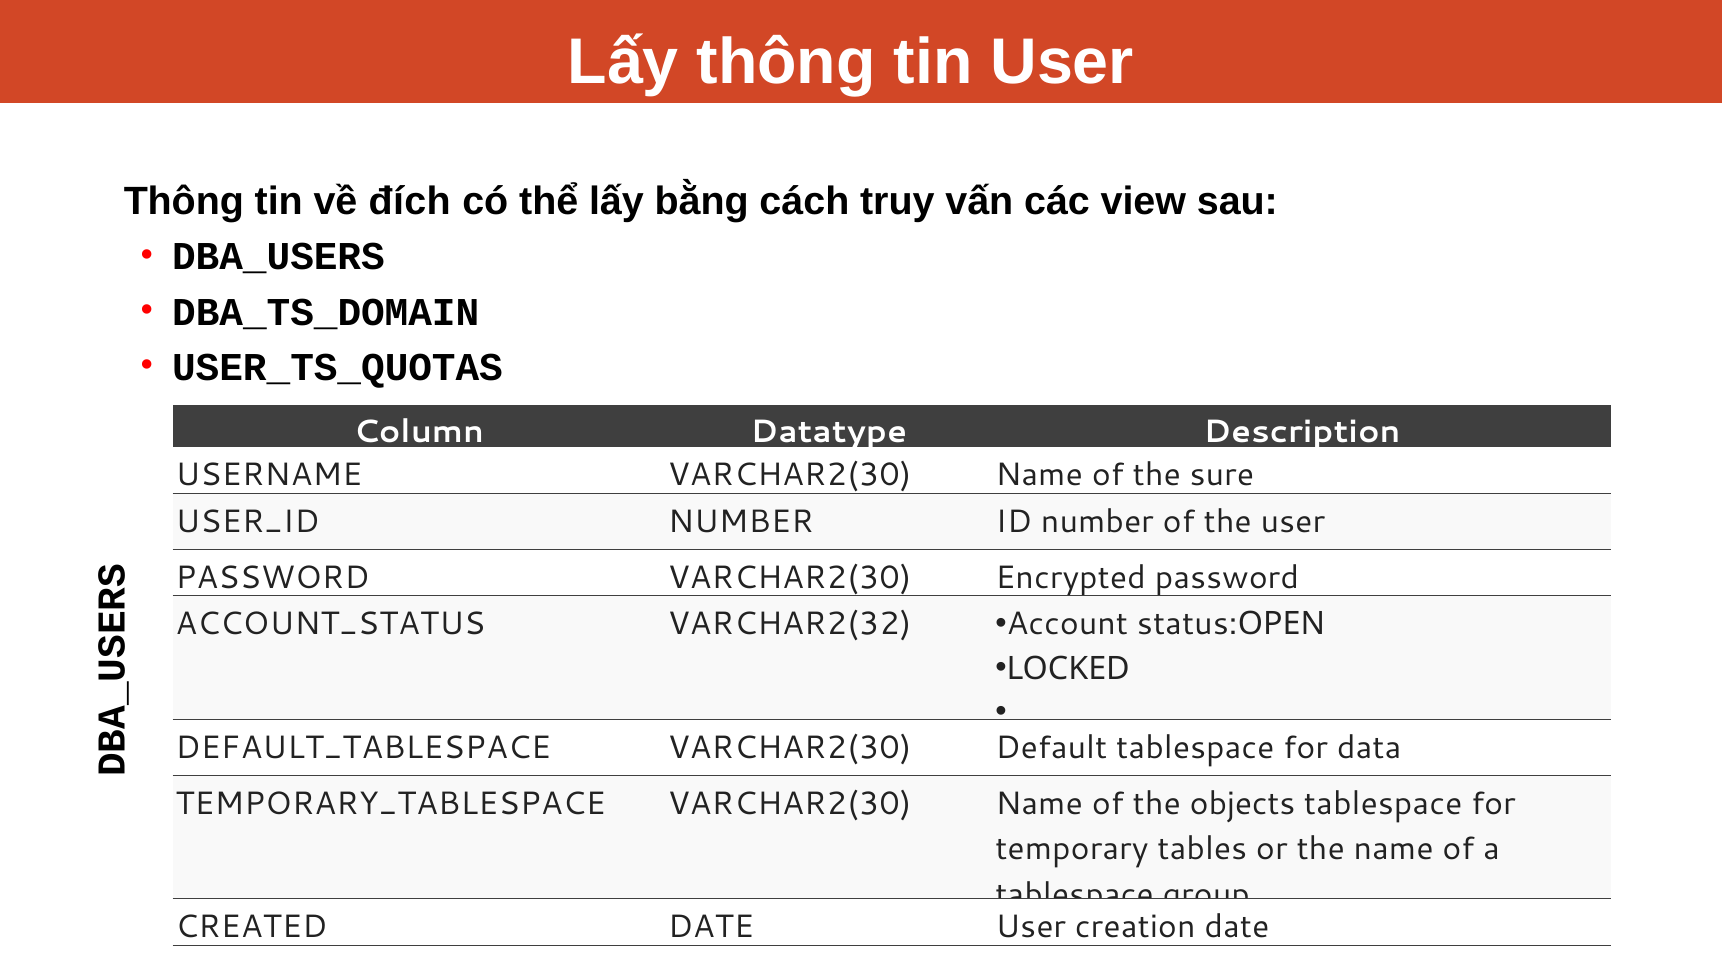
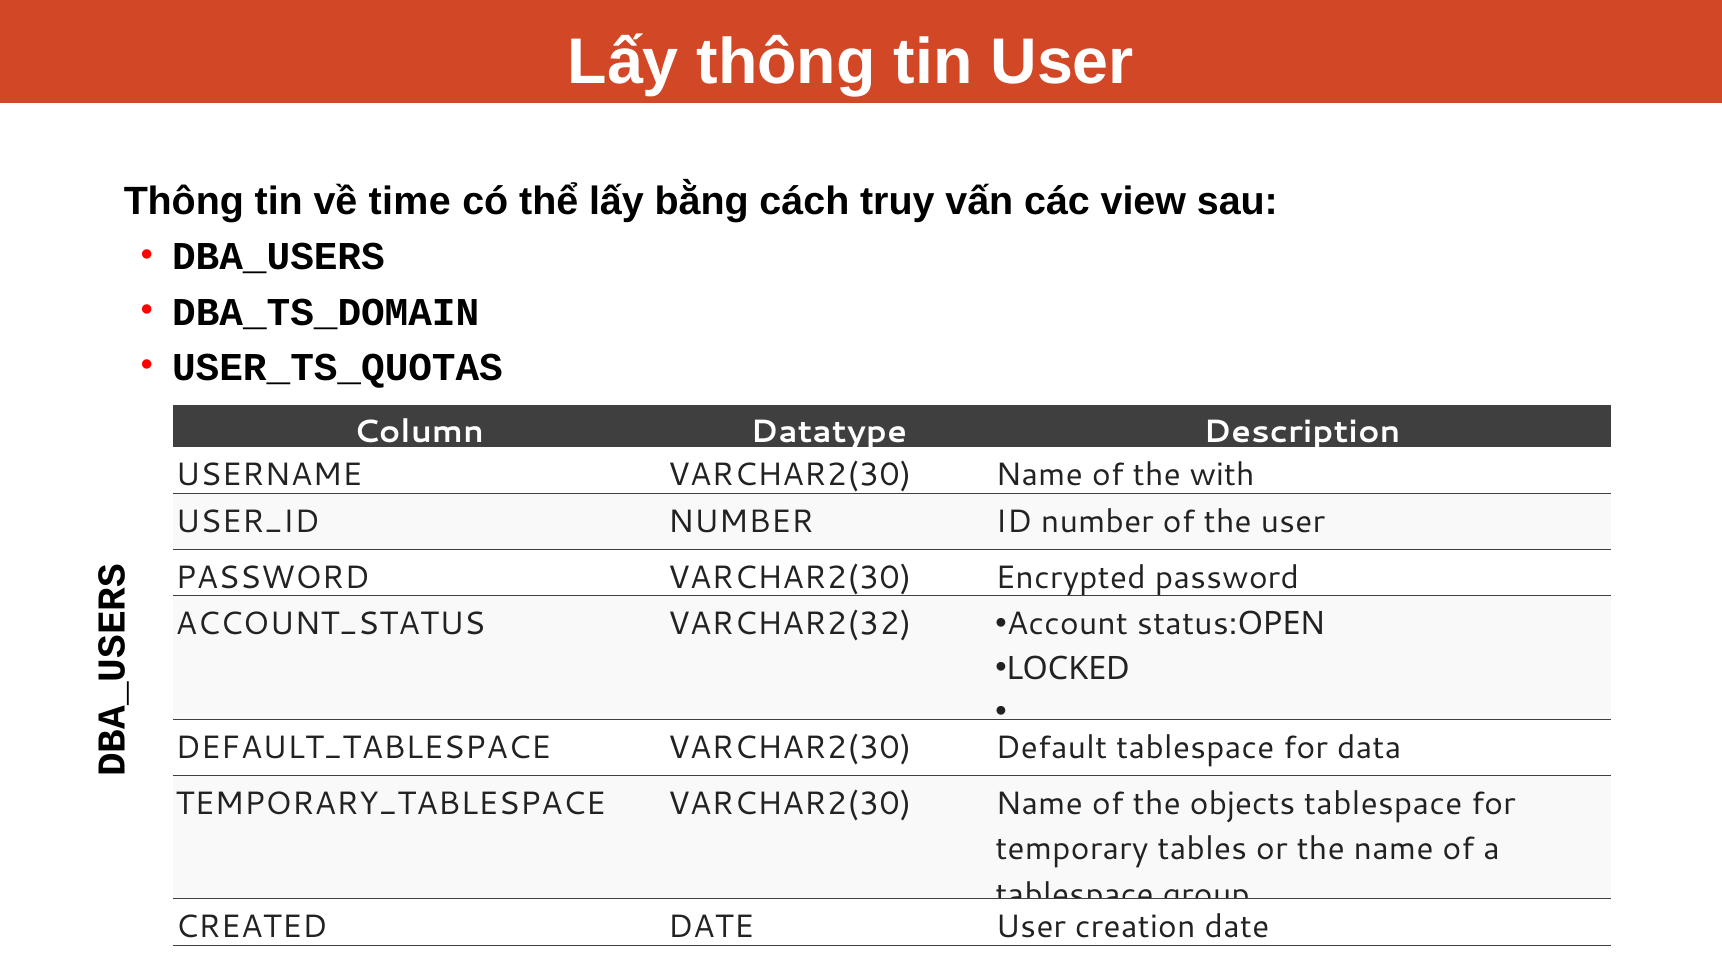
đích: đích -> time (410, 202)
sure: sure -> with (1222, 476)
